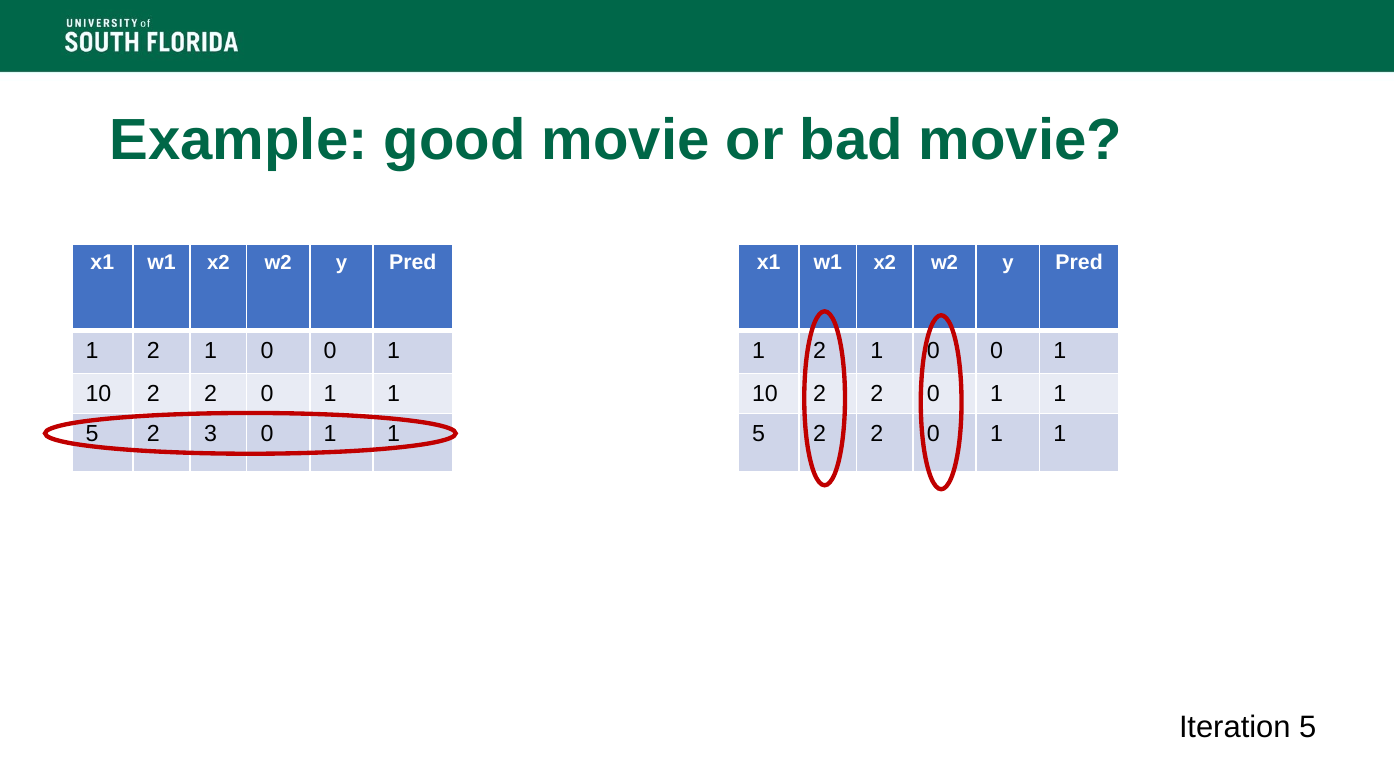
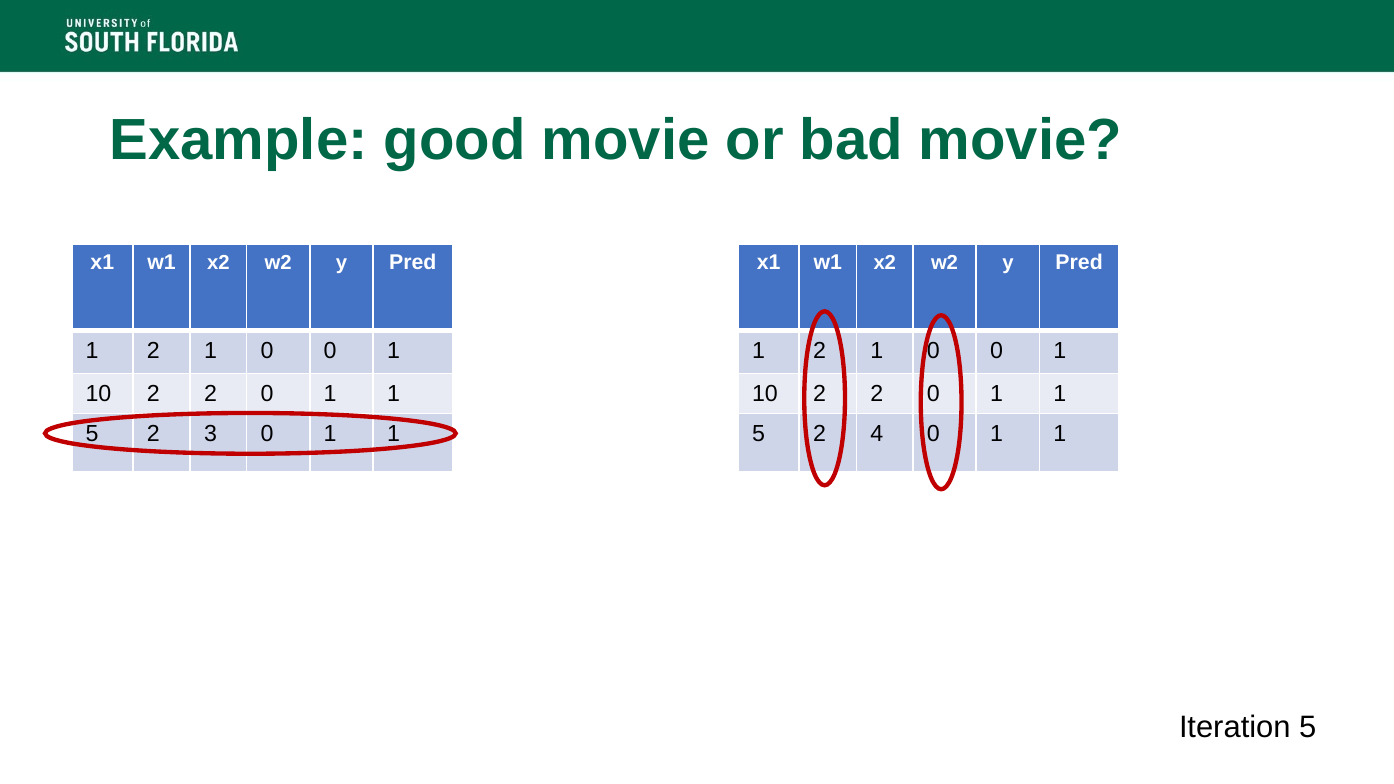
5 2 2: 2 -> 4 (877, 434)
